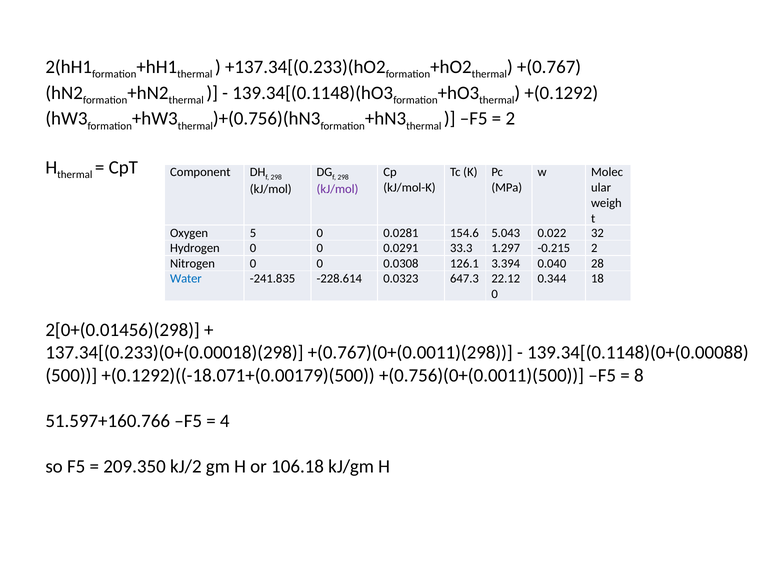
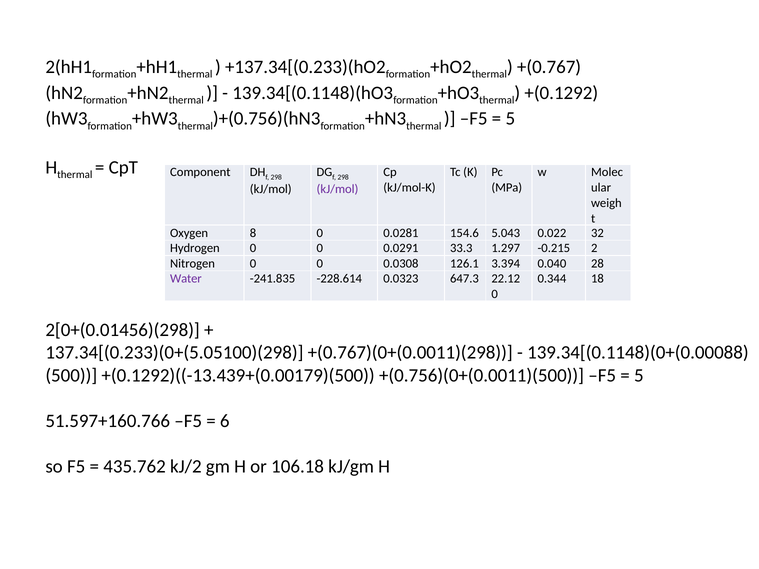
2: 2 -> 5 (510, 119)
5: 5 -> 8 (253, 233)
Water colour: blue -> purple (186, 279)
137.34[(0.233)(0+(0.00018)(298: 137.34[(0.233)(0+(0.00018)(298 -> 137.34[(0.233)(0+(5.05100)(298 (174, 353)
+(0.1292)((-18.071+(0.00179)(500: +(0.1292)((-18.071+(0.00179)(500 -> +(0.1292)((-13.439+(0.00179)(500 (238, 375)
8: 8 -> 5 (639, 375)
4: 4 -> 6 (225, 421)
209.350: 209.350 -> 435.762 (135, 467)
